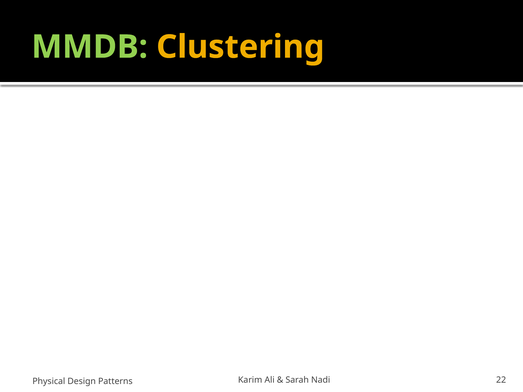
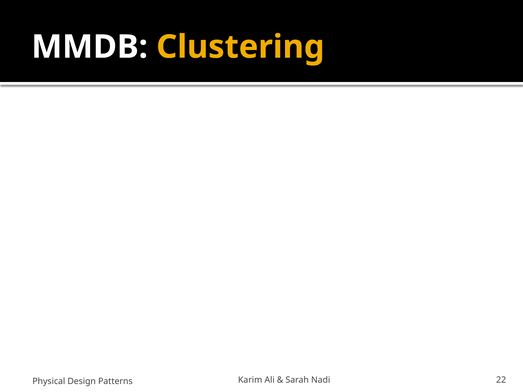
MMDB colour: light green -> white (90, 47)
